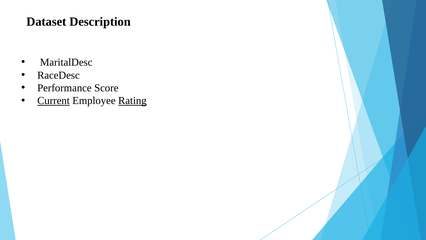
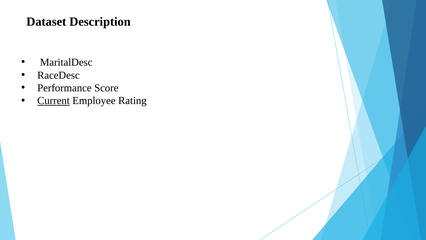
Rating underline: present -> none (132, 101)
